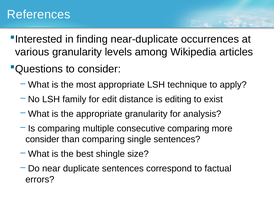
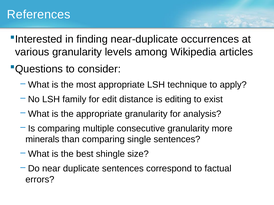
consecutive comparing: comparing -> granularity (188, 129)
consider: consider -> minerals (42, 140)
